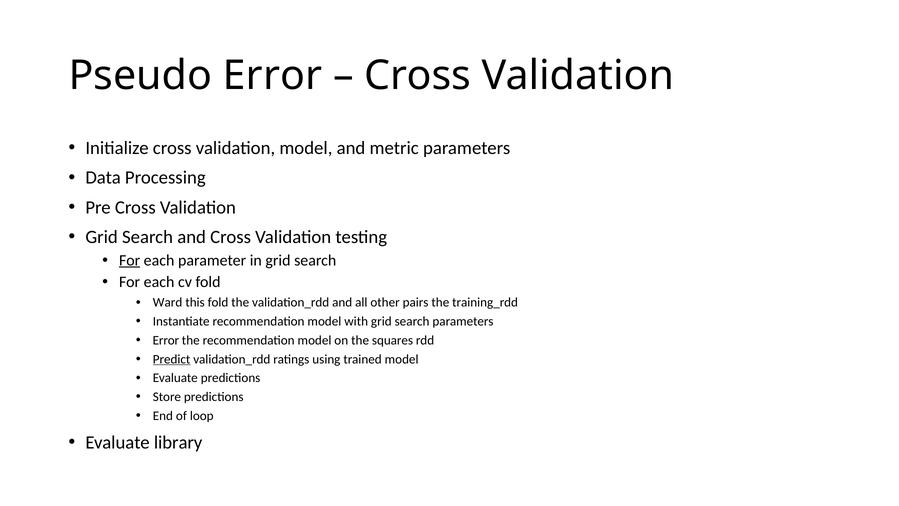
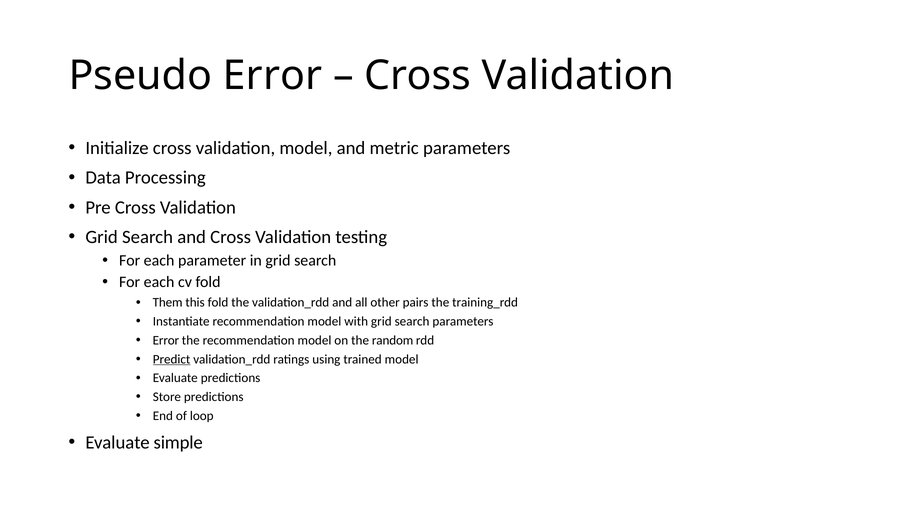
For underline: present -> none (130, 260)
Ward: Ward -> Them (168, 302)
squares: squares -> random (393, 340)
library: library -> simple (178, 442)
